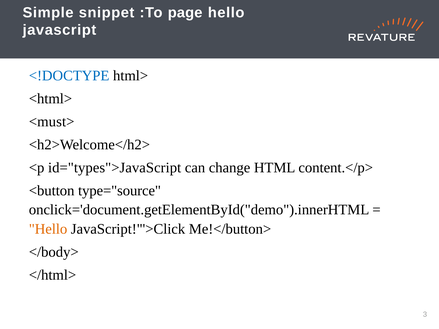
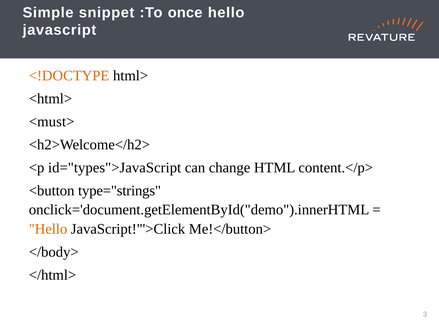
page: page -> once (185, 13)
<!DOCTYPE colour: blue -> orange (69, 76)
type="source: type="source -> type="strings (120, 191)
